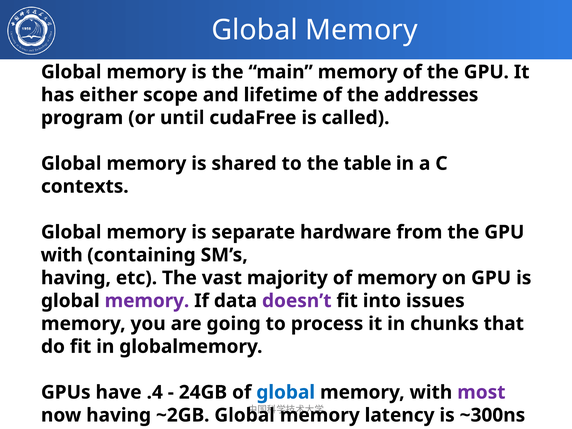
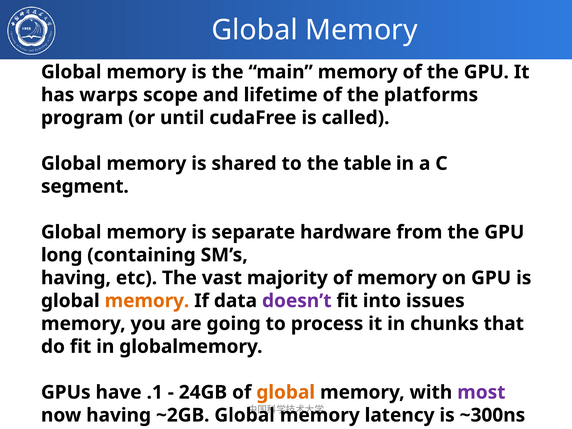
either: either -> warps (109, 95)
addresses: addresses -> platforms (431, 95)
contexts: contexts -> segment (85, 186)
with: with -> long (62, 255)
memory colour: purple -> orange (147, 301)
.4: .4 -> .1 (155, 392)
global colour: blue -> orange (286, 392)
